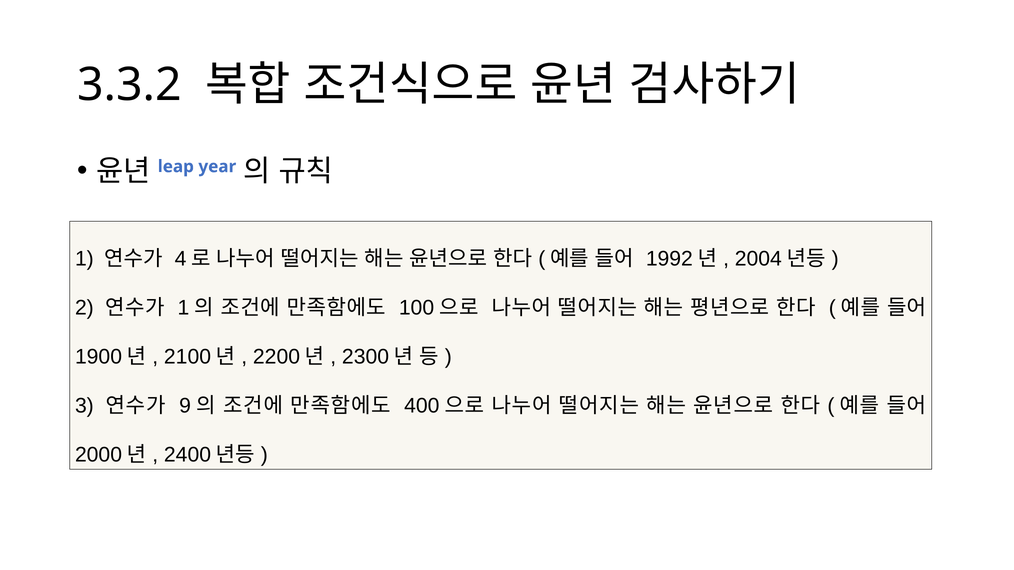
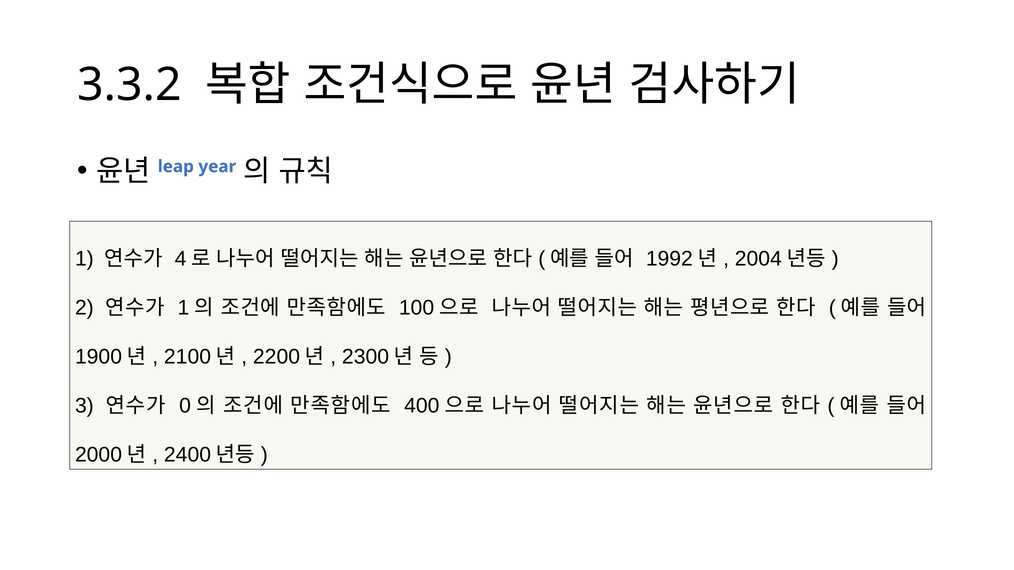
9: 9 -> 0 (185, 406)
